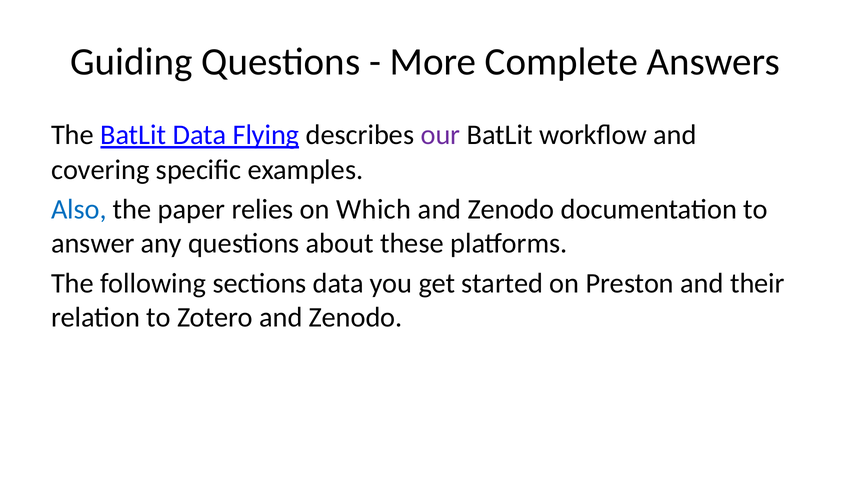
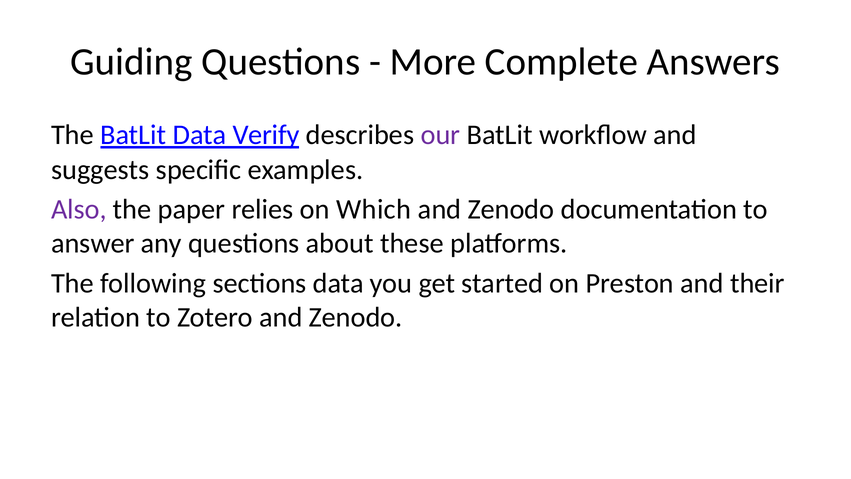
Flying: Flying -> Verify (266, 135)
covering: covering -> suggests (100, 170)
Also colour: blue -> purple (79, 209)
